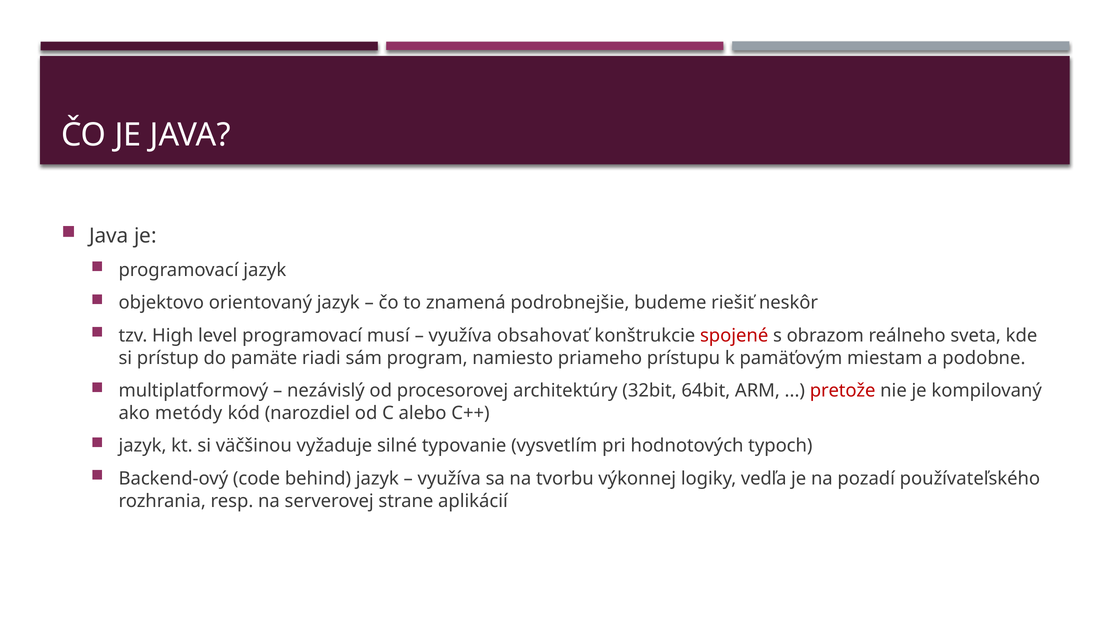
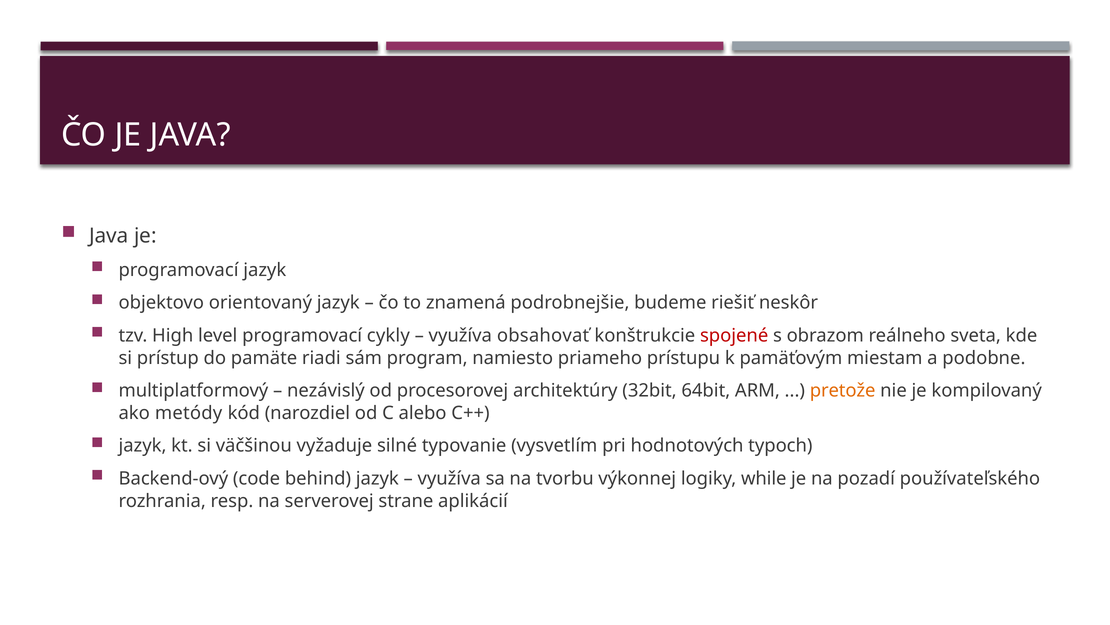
musí: musí -> cykly (388, 335)
pretože colour: red -> orange (843, 390)
vedľa: vedľa -> while (764, 478)
